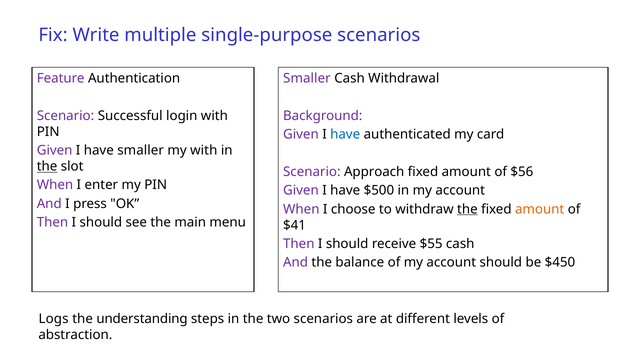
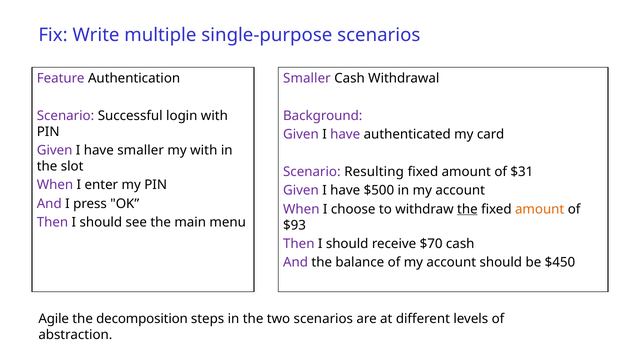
have colour: blue -> purple (345, 134)
the underline: present -> none (47, 166)
Approach: Approach -> Resulting (374, 172)
$56: $56 -> $31 (522, 172)
$41: $41 -> $93 (295, 225)
$55: $55 -> $70 (431, 244)
Logs: Logs -> Agile (54, 319)
understanding: understanding -> decomposition (142, 319)
